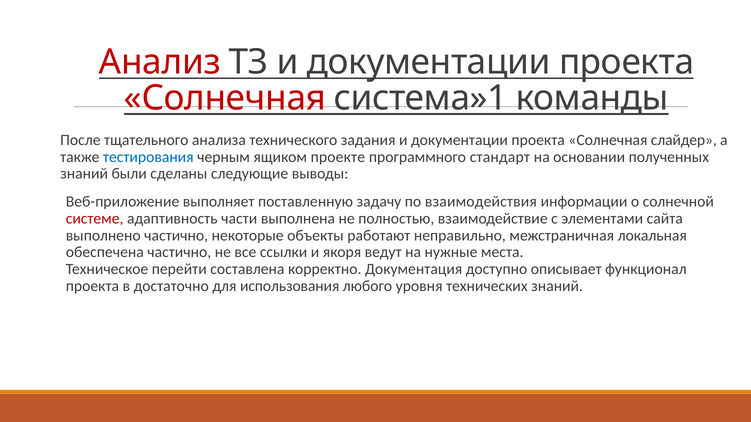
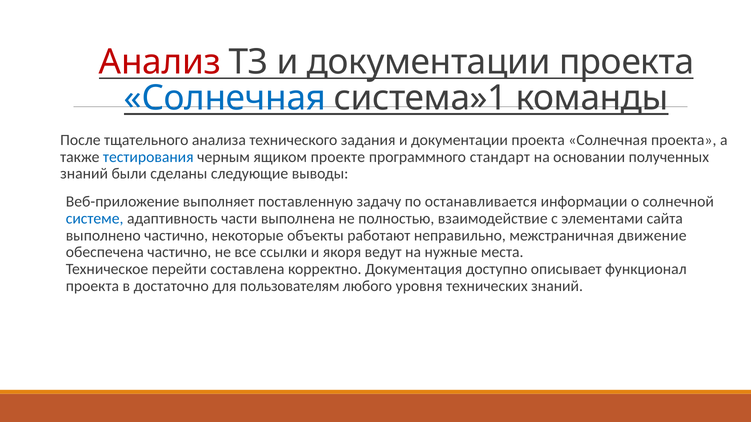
Солнечная colour: red -> blue (225, 98)
Солнечная слайдер: слайдер -> проекта (684, 140)
взаимодействия: взаимодействия -> останавливается (481, 202)
системе colour: red -> blue (95, 219)
локальная: локальная -> движение (652, 236)
использования: использования -> пользователям (290, 286)
